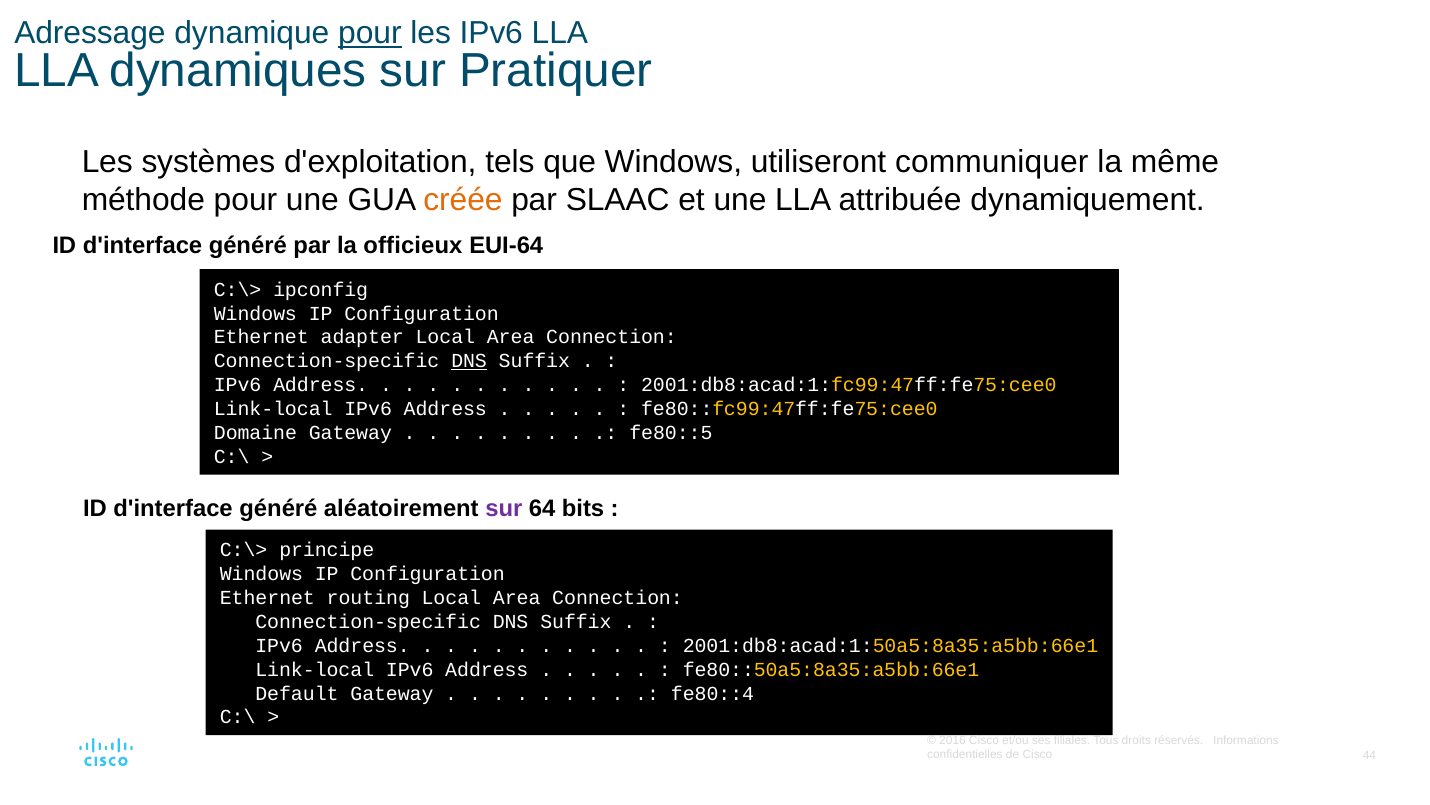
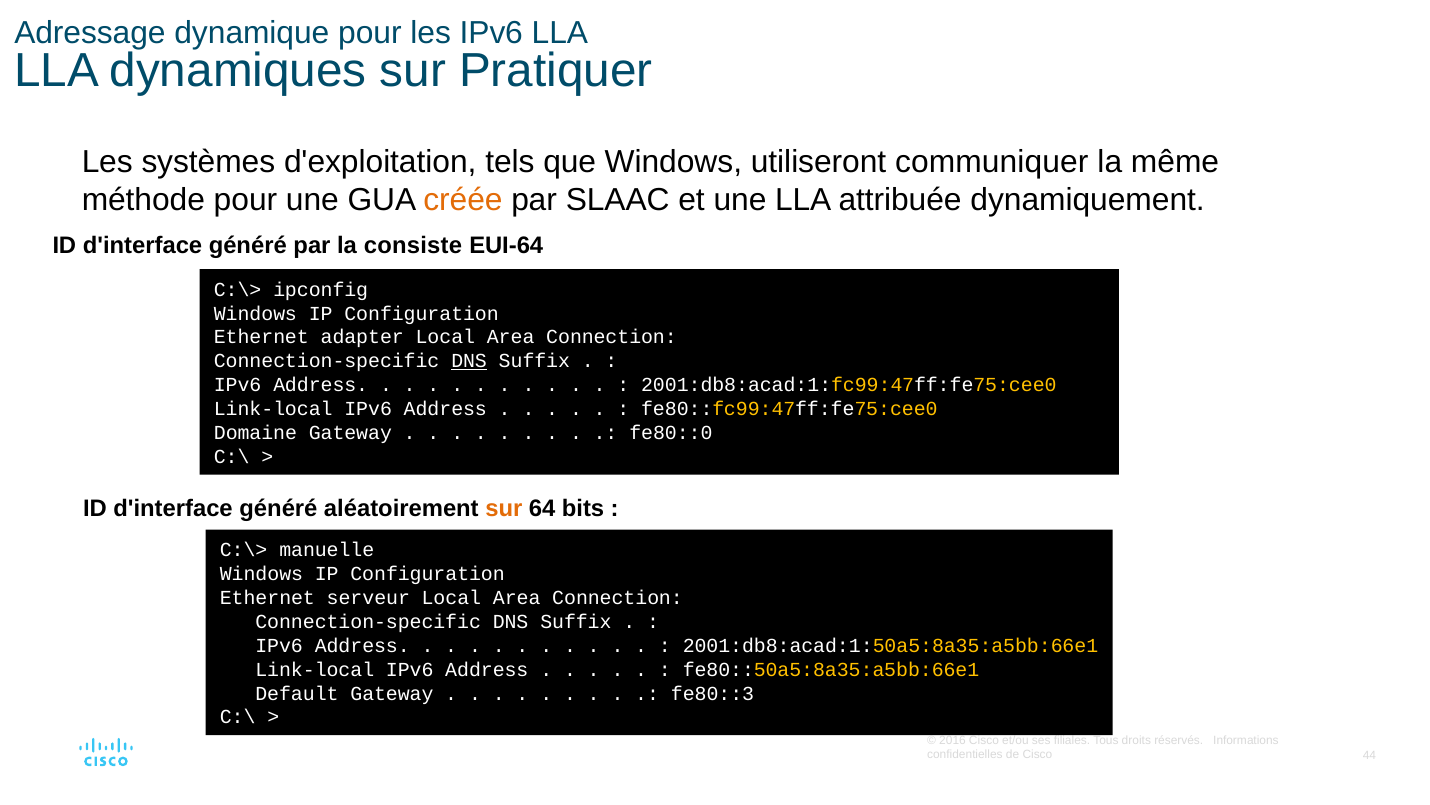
pour underline: present -> none (370, 33)
officieux: officieux -> consiste (413, 246)
fe80::5: fe80::5 -> fe80::0 (671, 433)
sur colour: purple -> orange (504, 508)
principe: principe -> manuelle (327, 550)
routing: routing -> serveur (368, 597)
fe80::4: fe80::4 -> fe80::3 (712, 693)
